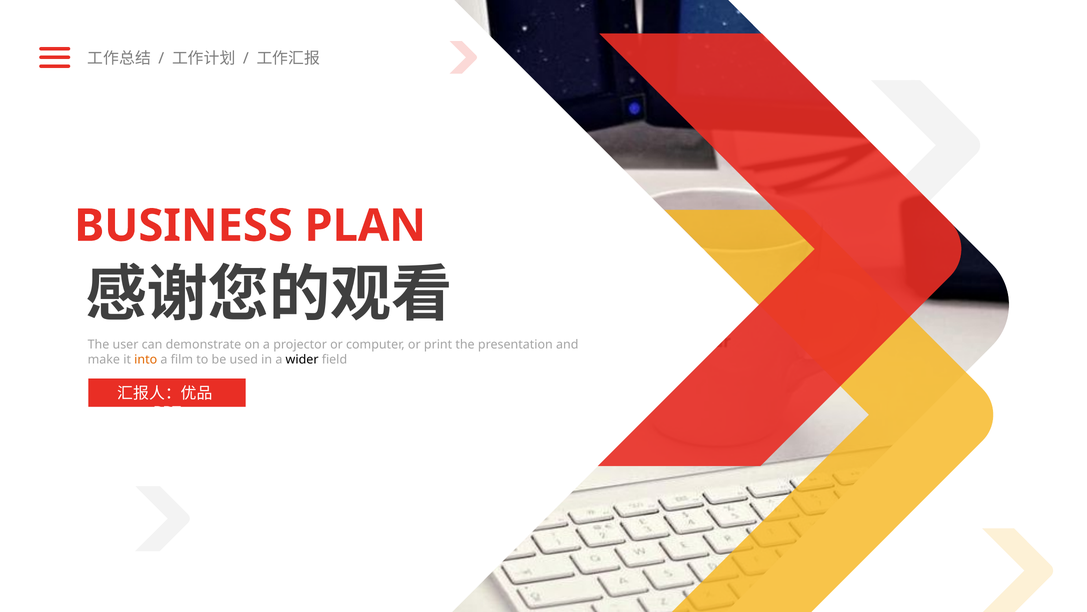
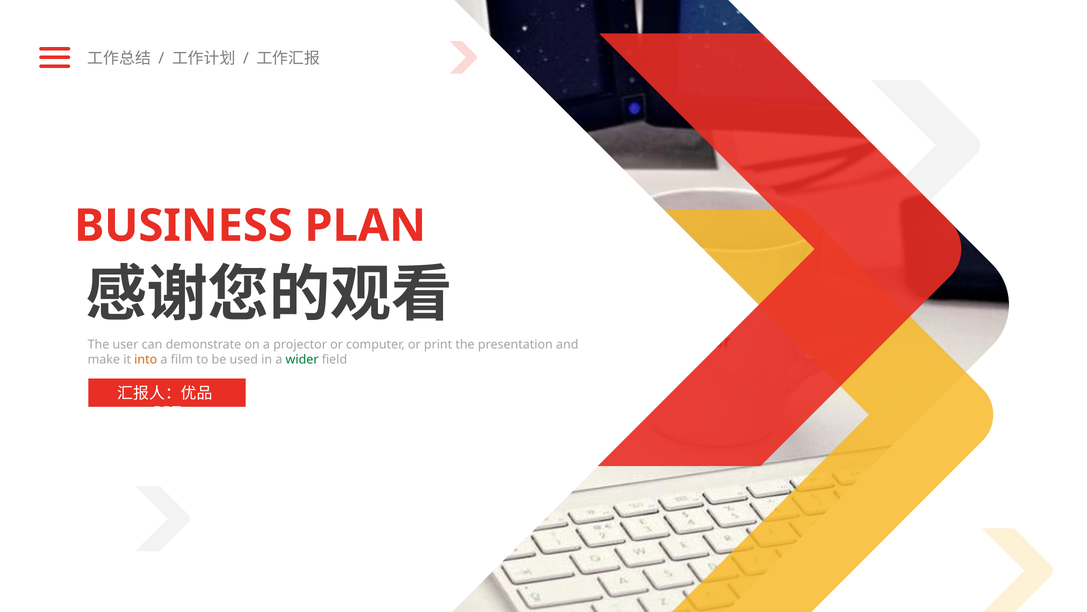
wider colour: black -> green (302, 359)
